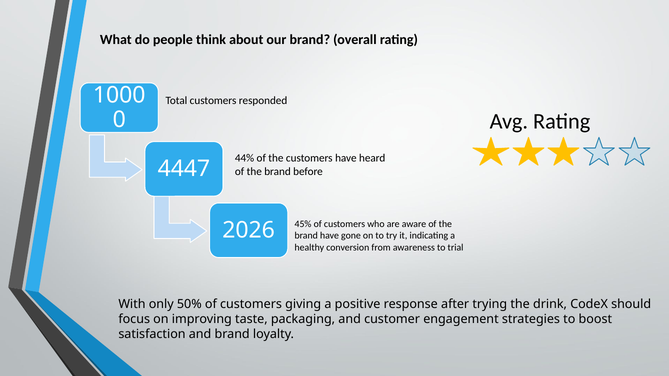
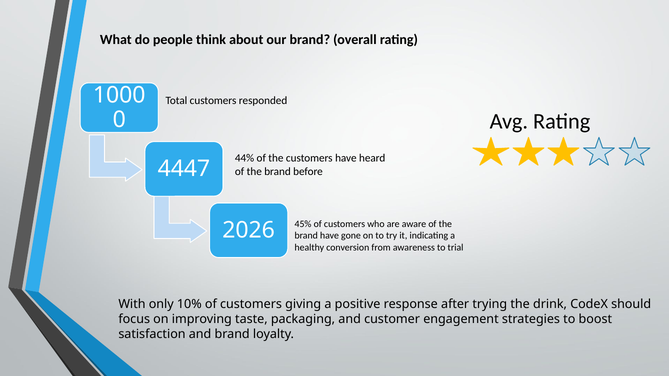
50%: 50% -> 10% (189, 304)
